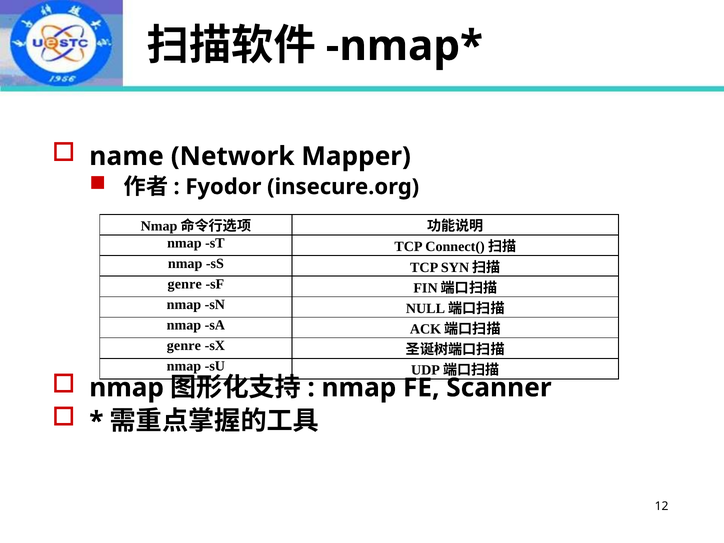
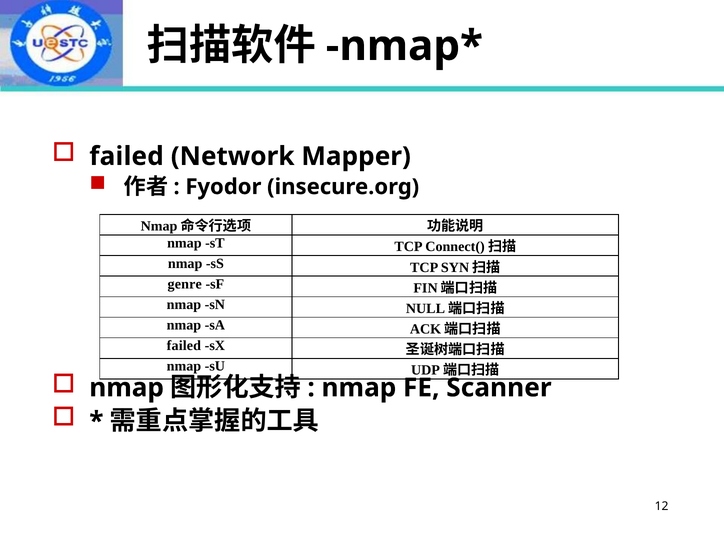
name: name -> failed (127, 156)
genre: genre -> failed (184, 346)
